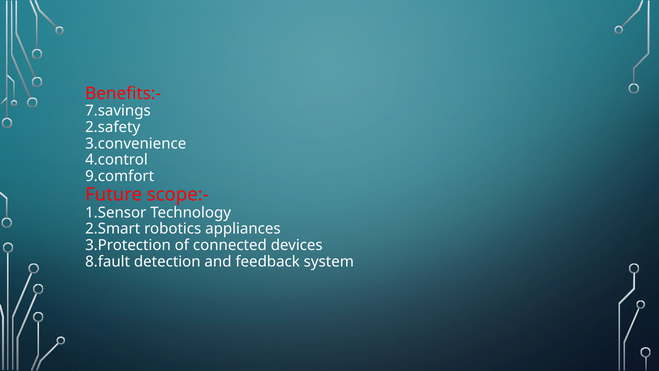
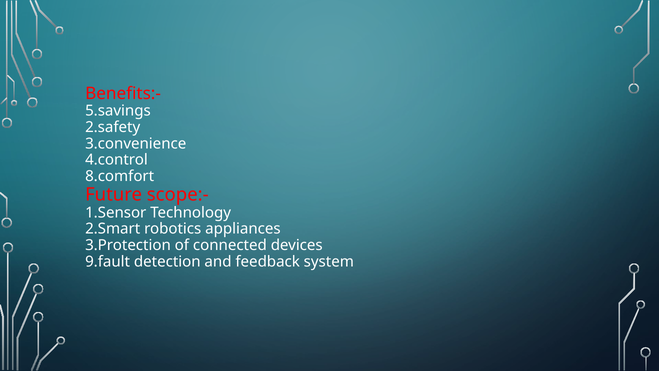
7.savings: 7.savings -> 5.savings (118, 111)
9.comfort: 9.comfort -> 8.comfort (120, 176)
8.fault: 8.fault -> 9.fault (108, 261)
